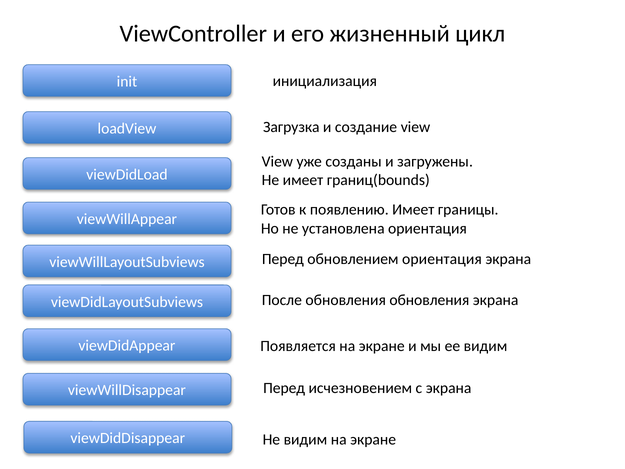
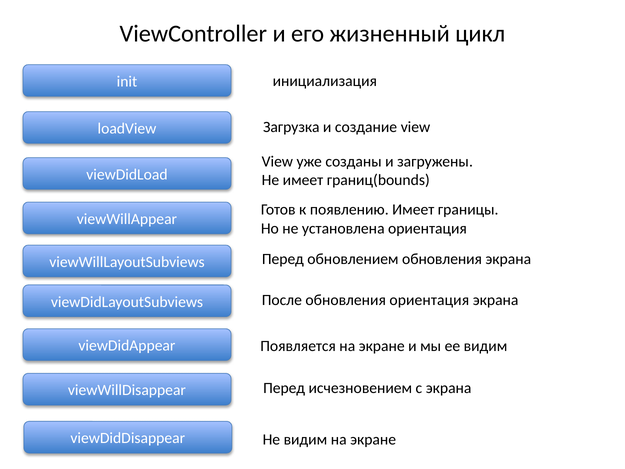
обновлением ориентация: ориентация -> обновления (442, 259)
обновления обновления: обновления -> ориентация (429, 300)
